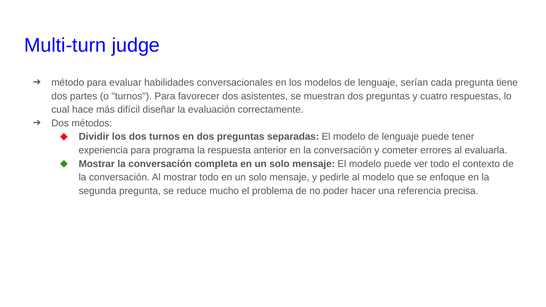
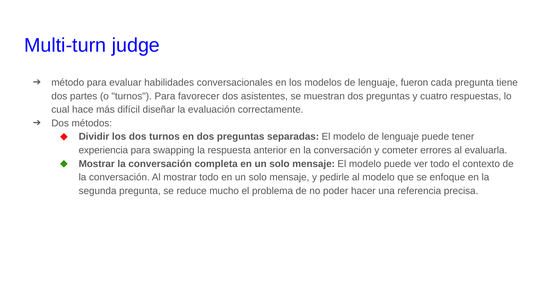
serían: serían -> fueron (414, 83)
programa: programa -> swapping (174, 150)
